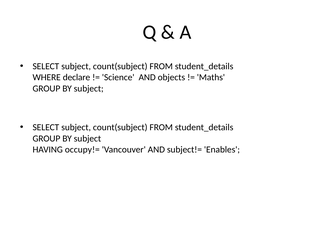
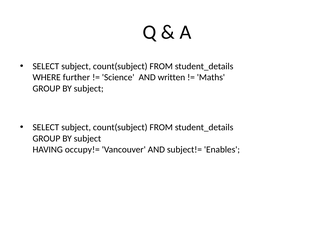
declare: declare -> further (76, 78)
objects: objects -> written (171, 78)
